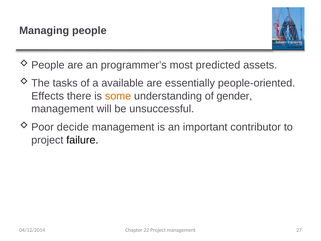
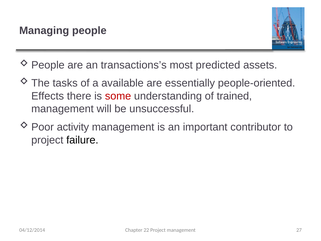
programmer’s: programmer’s -> transactions’s (134, 65)
some colour: orange -> red (118, 96)
gender: gender -> trained (234, 96)
decide: decide -> activity (73, 127)
